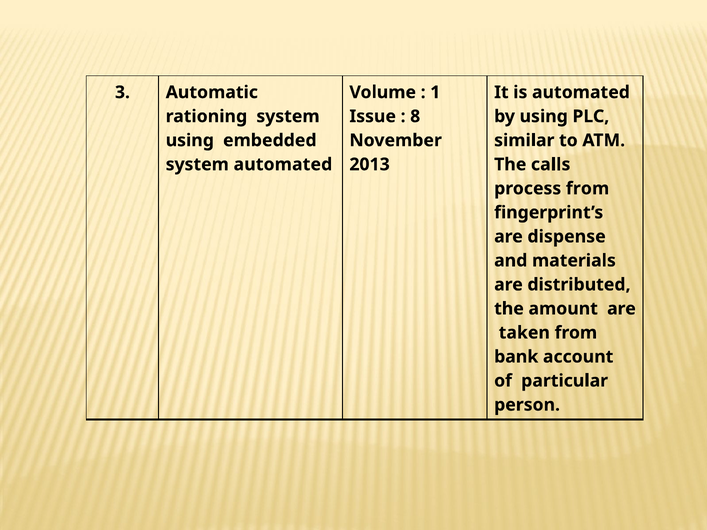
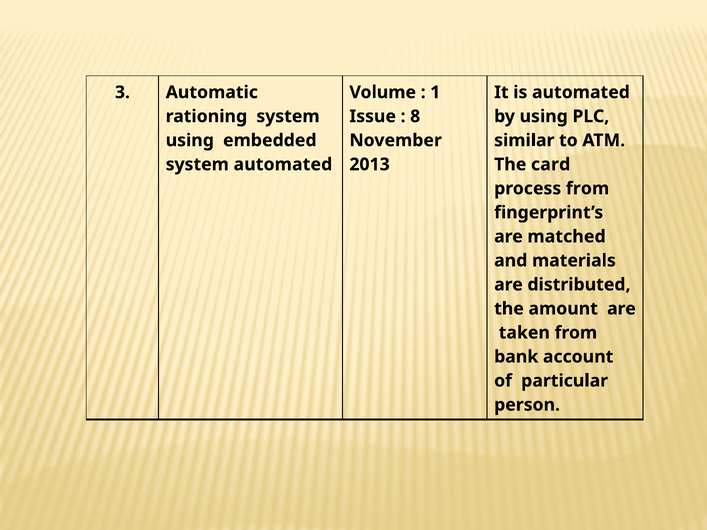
calls: calls -> card (551, 165)
dispense: dispense -> matched (567, 237)
